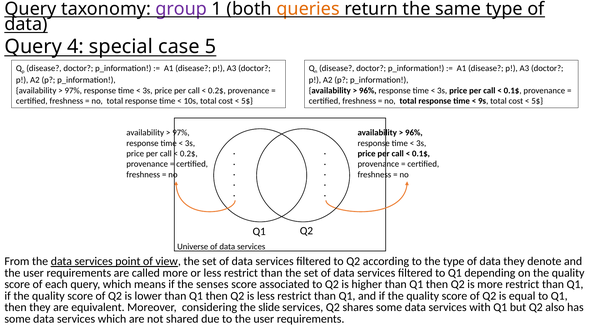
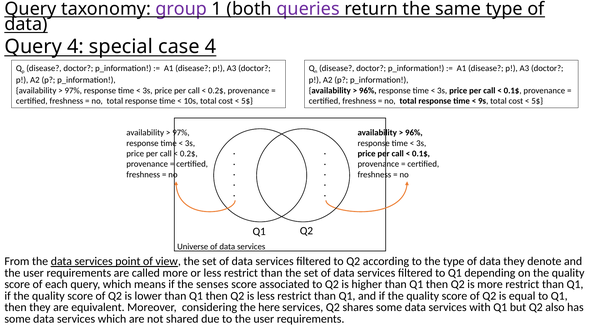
queries colour: orange -> purple (308, 9)
case 5: 5 -> 4 (210, 47)
slide: slide -> here (269, 307)
